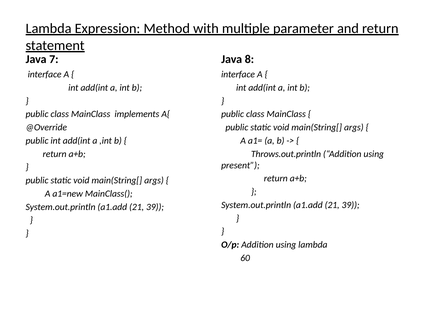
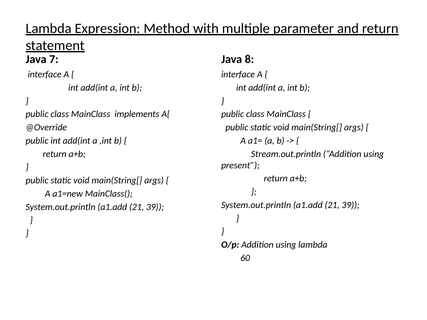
Throws.out.println: Throws.out.println -> Stream.out.println (286, 154)
